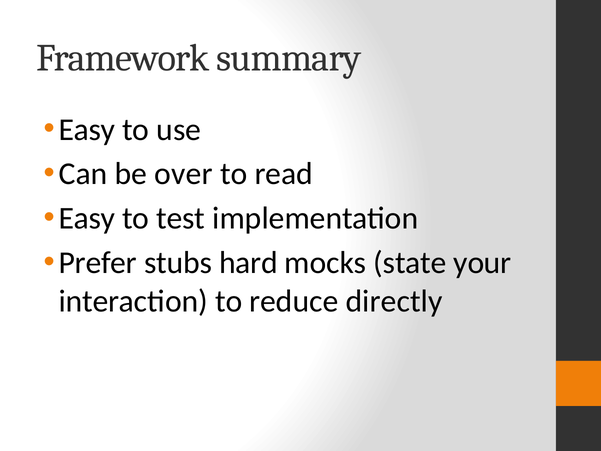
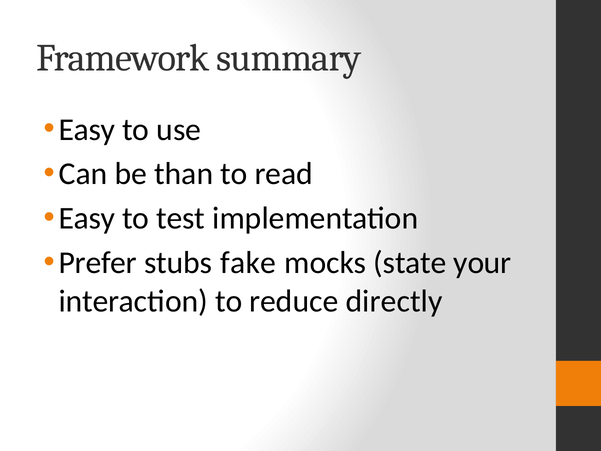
over: over -> than (184, 174)
hard: hard -> fake (248, 263)
